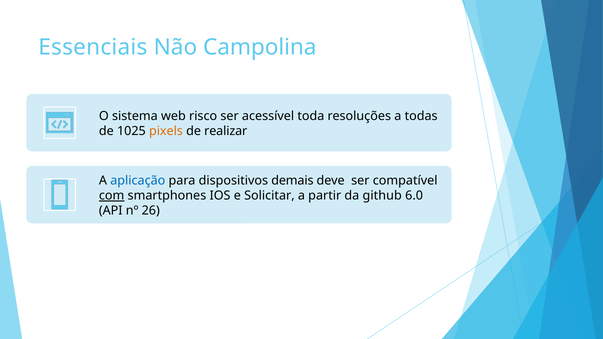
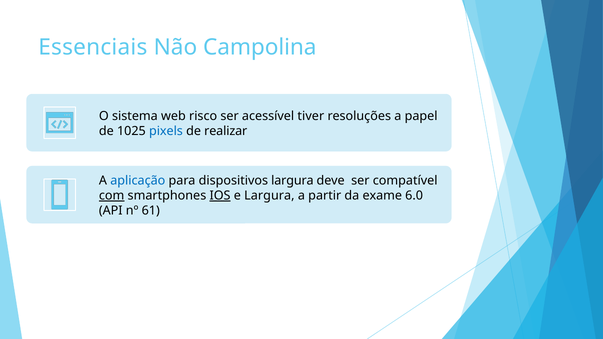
toda: toda -> tiver (311, 116)
todas: todas -> papel (421, 116)
pixels colour: orange -> blue (166, 131)
dispositivos demais: demais -> largura (292, 181)
IOS underline: none -> present (220, 196)
e Solicitar: Solicitar -> Largura (269, 196)
github: github -> exame (382, 196)
26: 26 -> 61 (151, 211)
